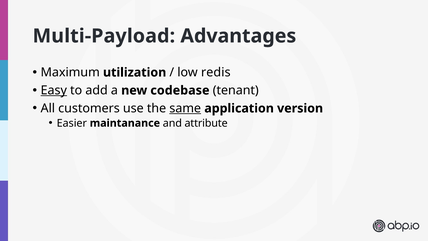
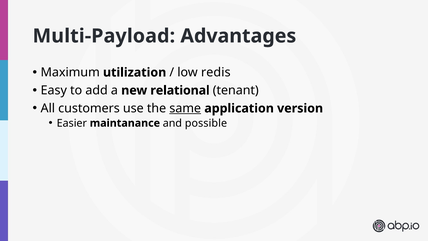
Easy underline: present -> none (54, 90)
codebase: codebase -> relational (180, 90)
attribute: attribute -> possible (206, 123)
